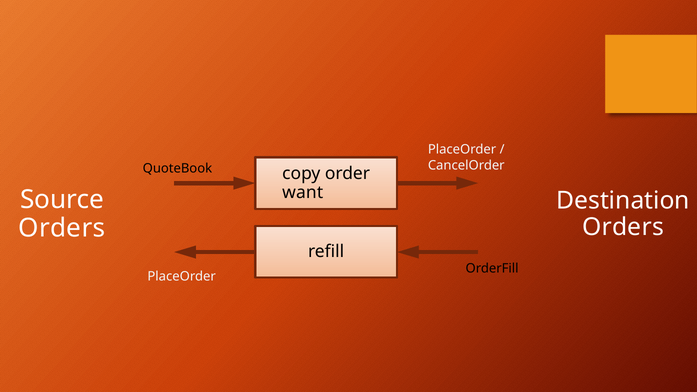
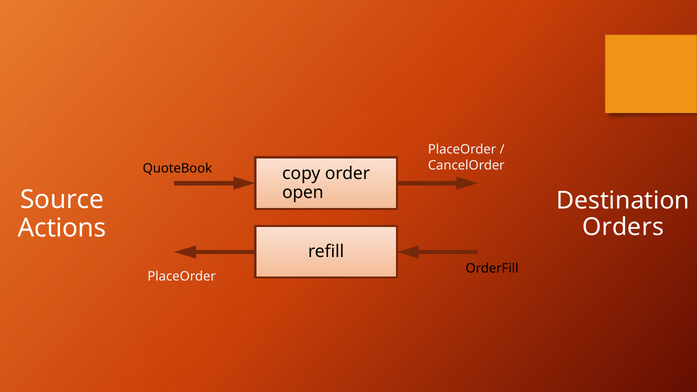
want: want -> open (303, 192)
Orders: Orders -> Actions (62, 228)
